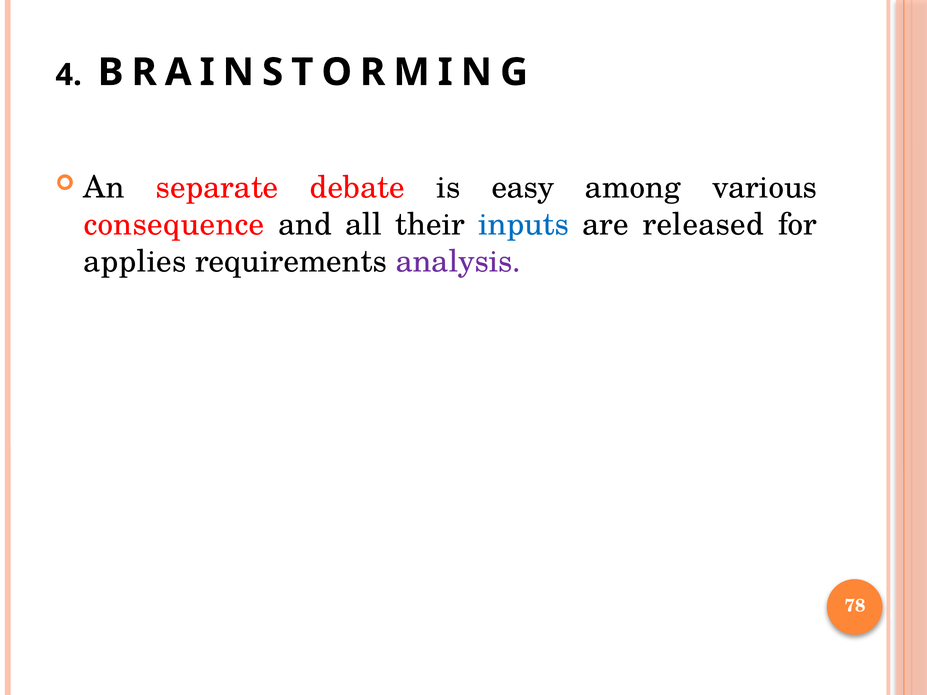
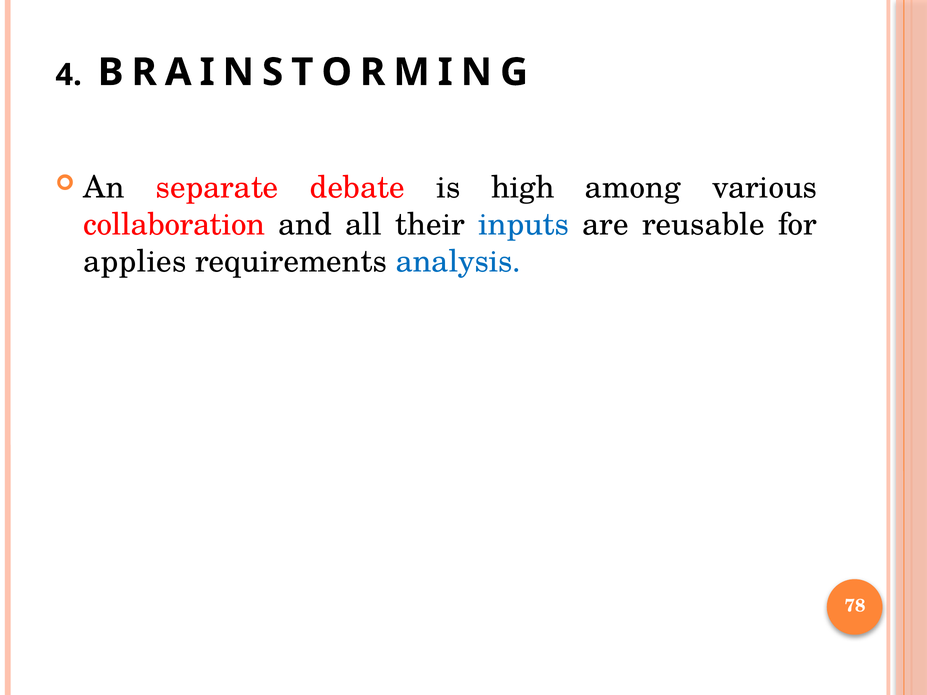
easy: easy -> high (523, 187)
consequence: consequence -> collaboration (174, 225)
released: released -> reusable (703, 225)
analysis colour: purple -> blue (458, 262)
